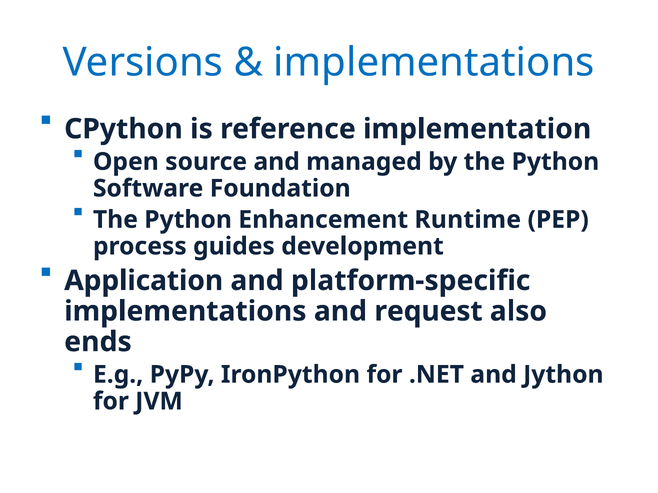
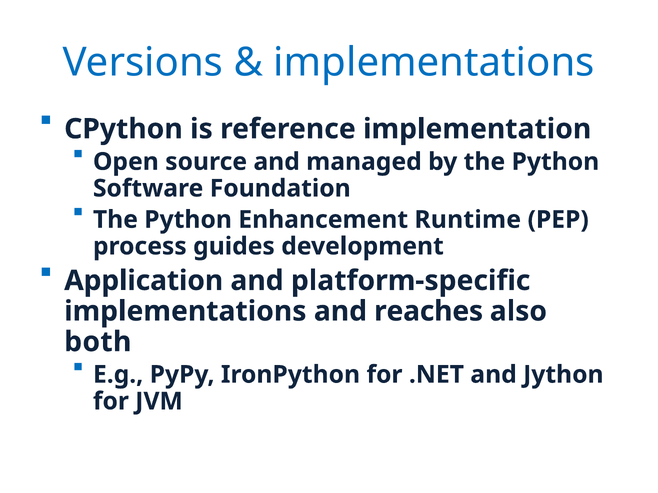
request: request -> reaches (429, 312)
ends: ends -> both (98, 342)
